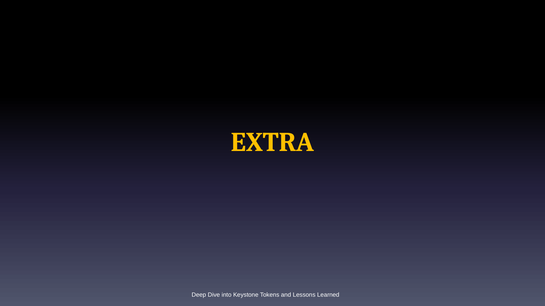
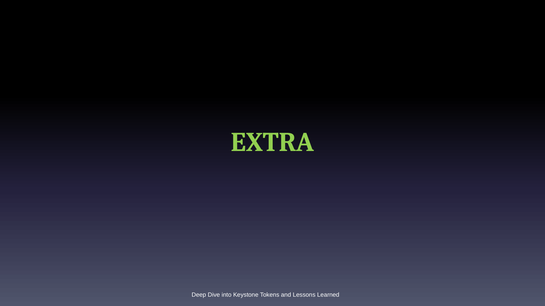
EXTRA colour: yellow -> light green (272, 142)
